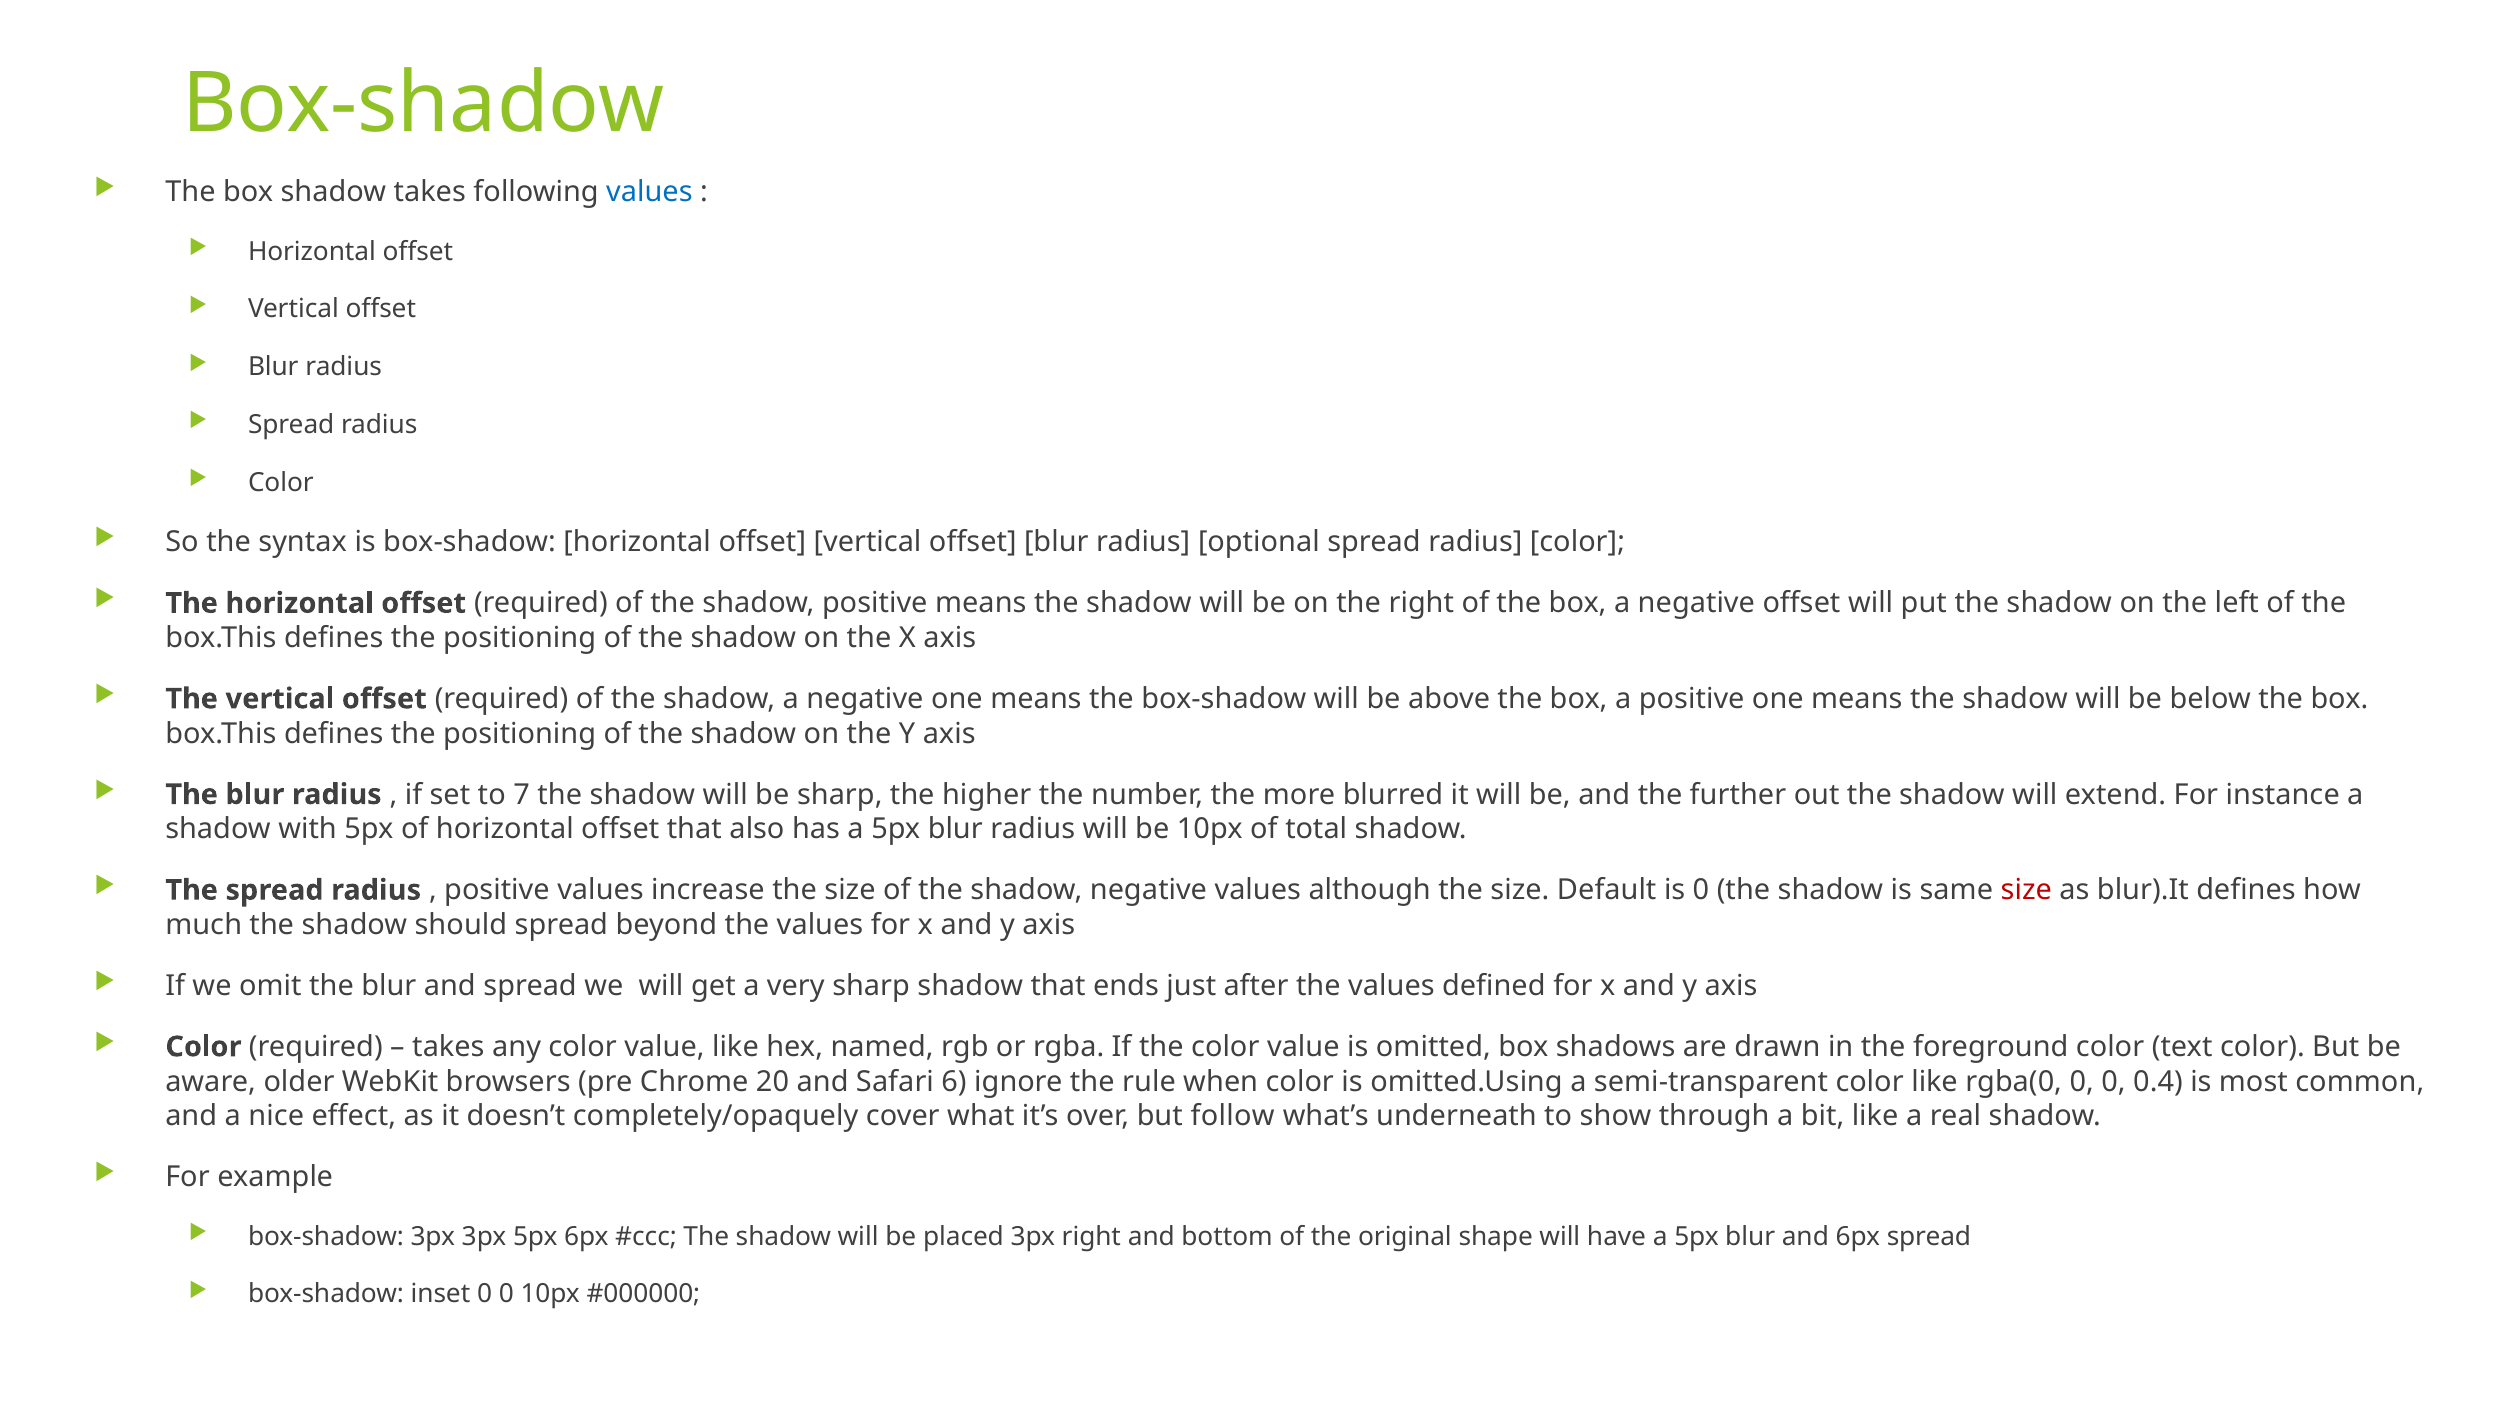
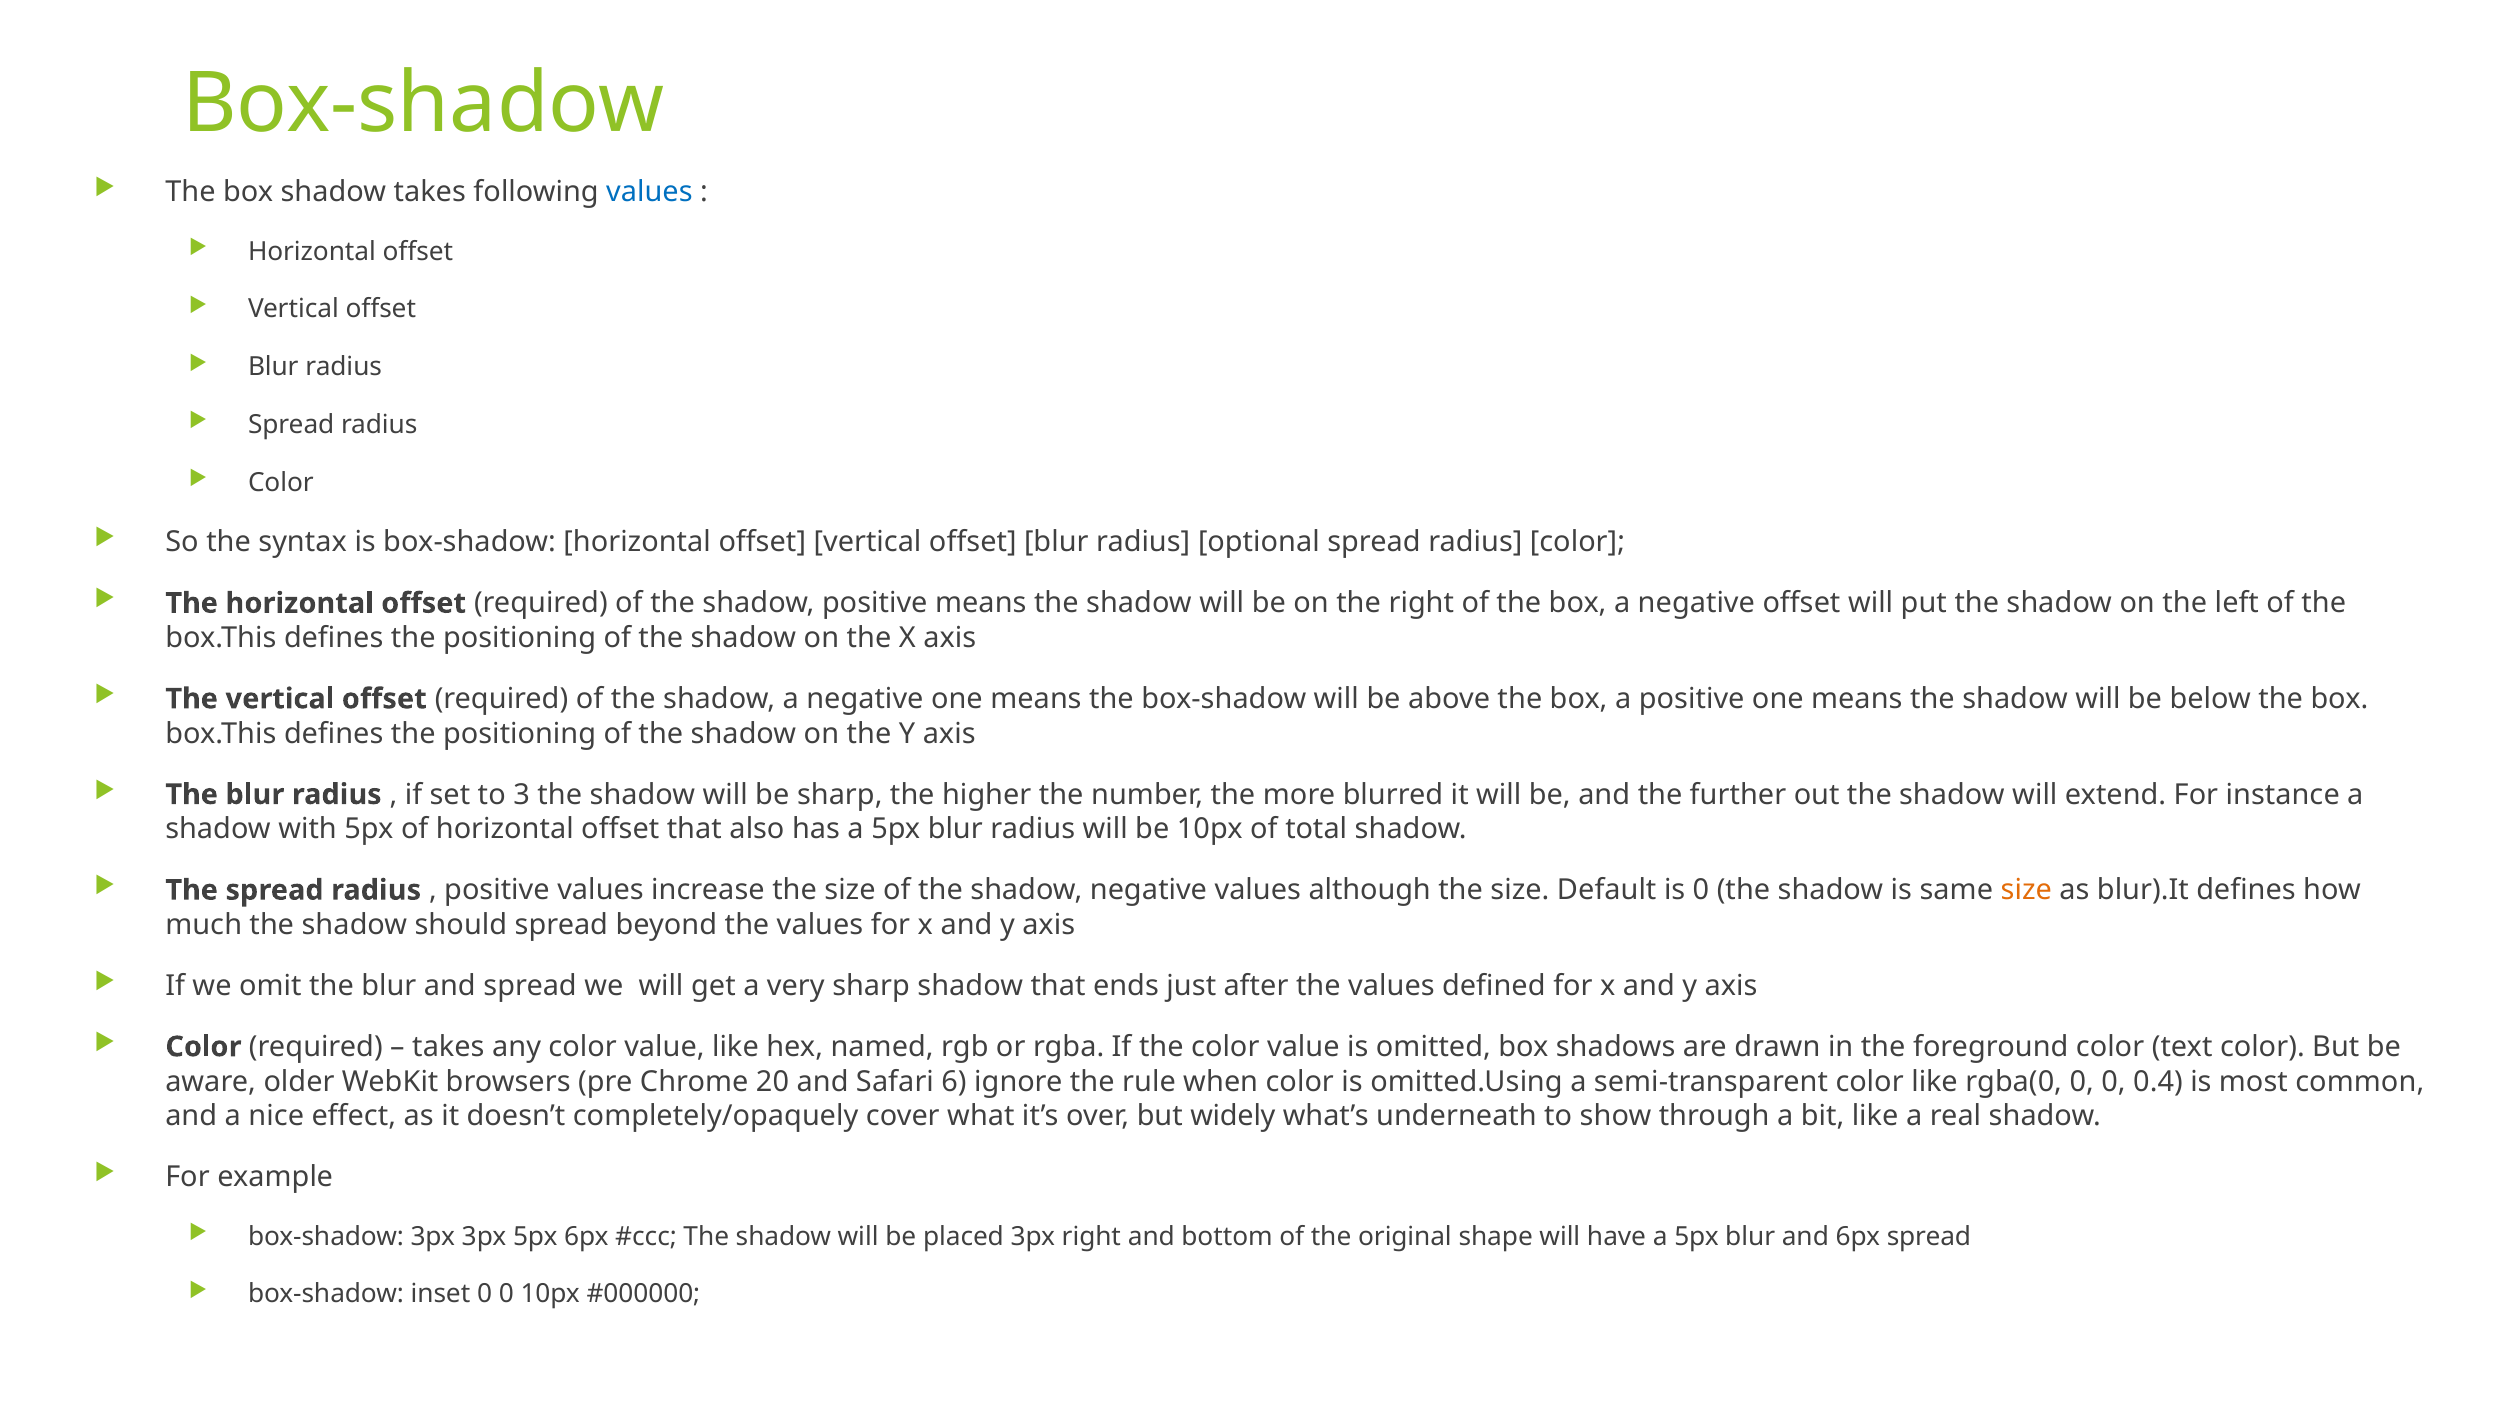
7: 7 -> 3 (522, 794)
size colour: red -> orange (2026, 890)
follow: follow -> widely (1233, 1116)
